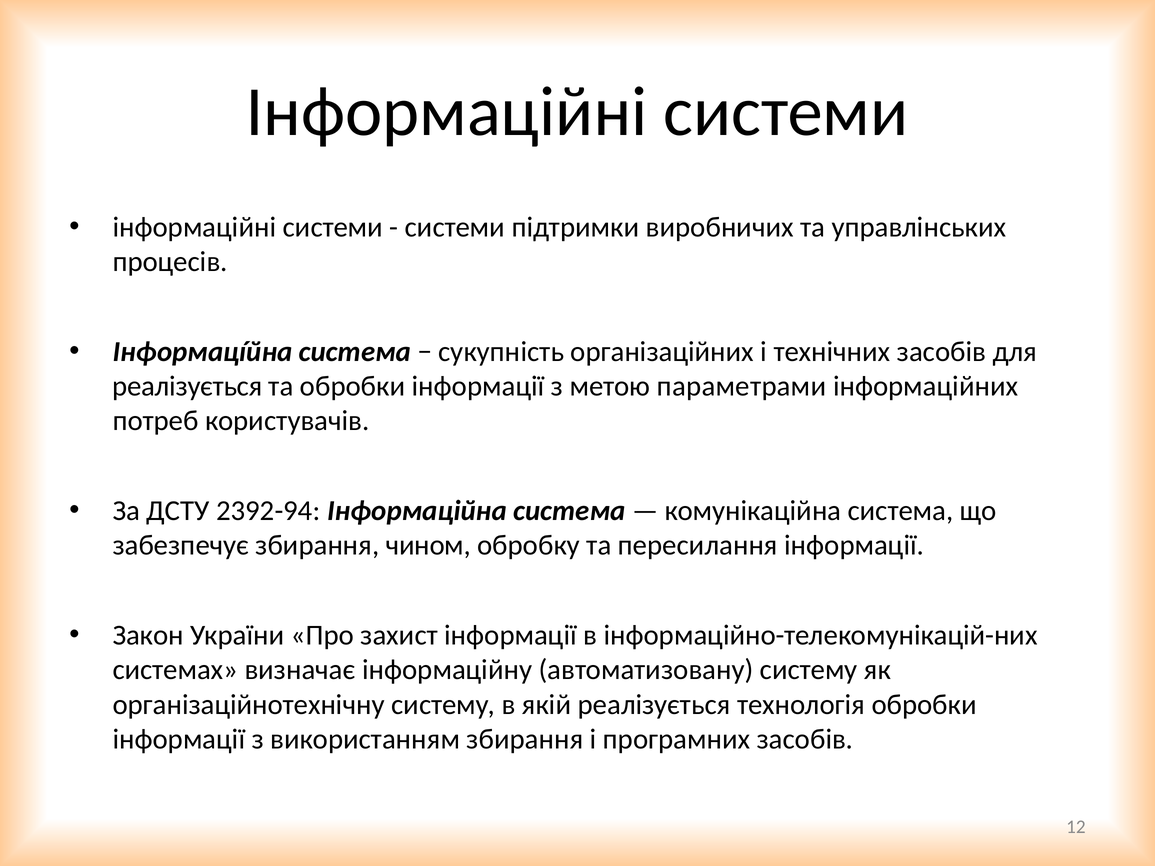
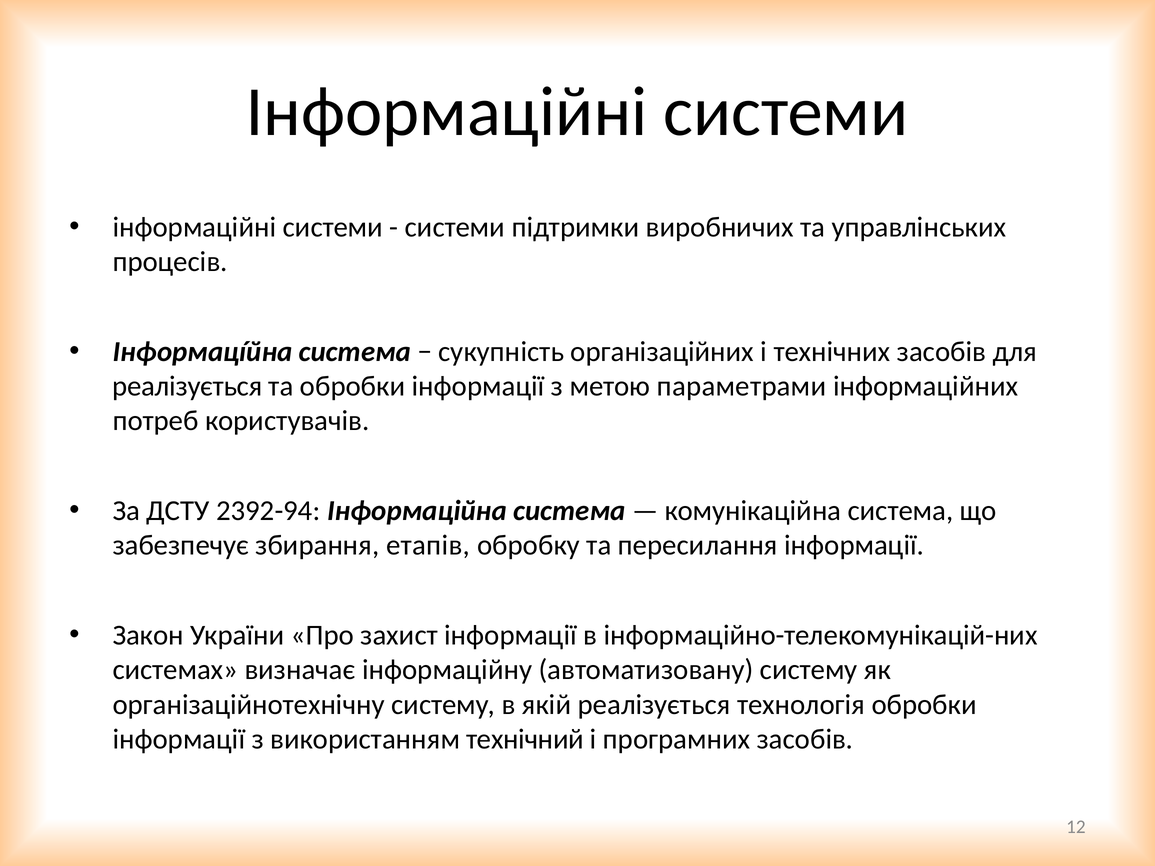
чином: чином -> етапів (428, 546)
використанням збирання: збирання -> технічний (525, 739)
